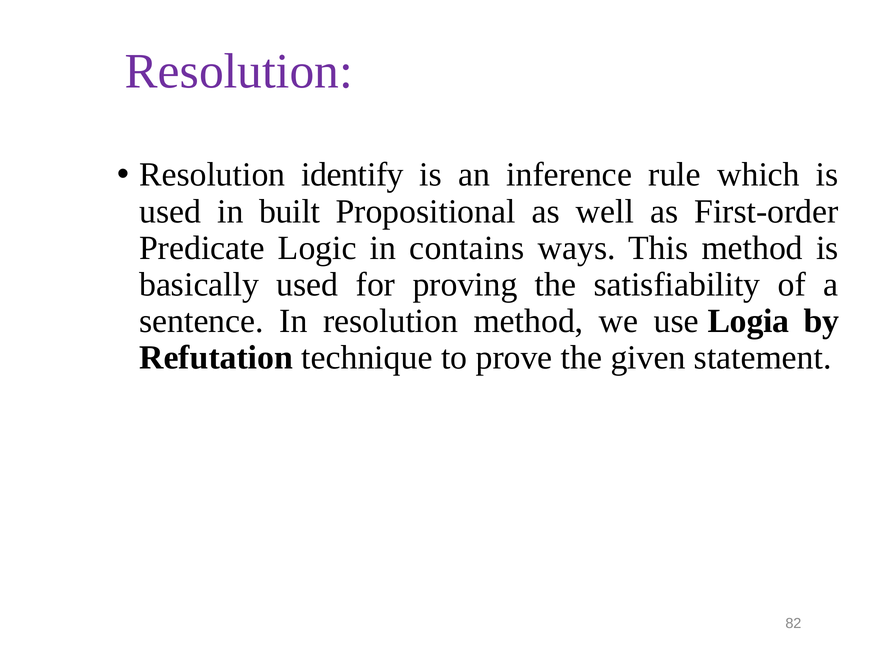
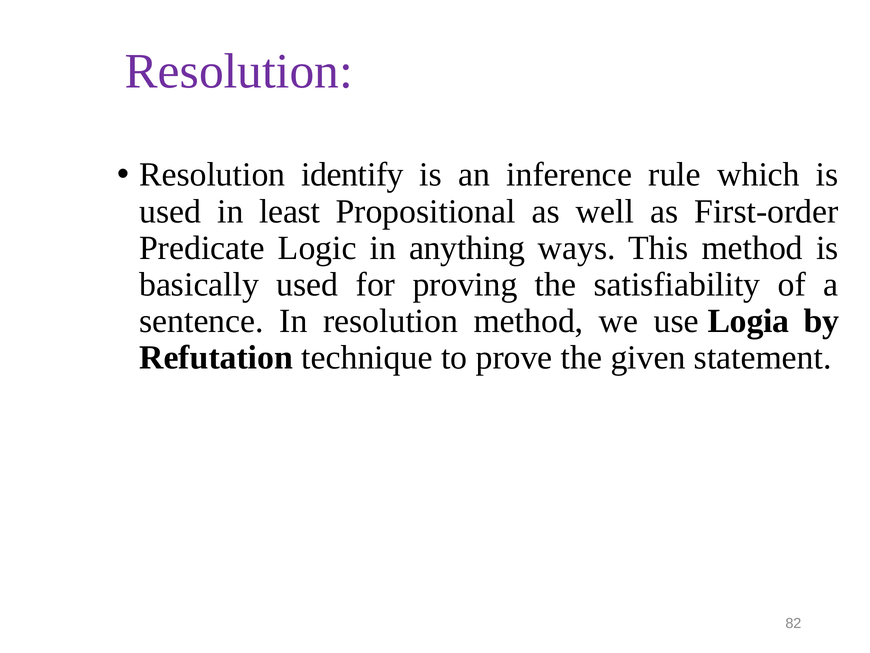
built: built -> least (290, 211)
contains: contains -> anything (467, 248)
